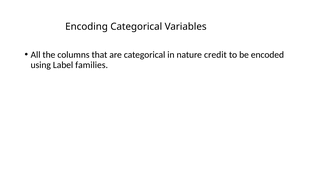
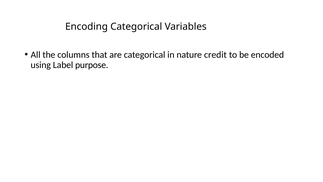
families: families -> purpose (92, 65)
